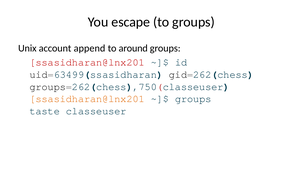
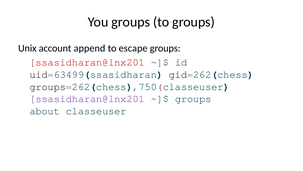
You escape: escape -> groups (131, 22)
around: around -> escape (133, 48)
ssasidharan@lnx201 colour: orange -> purple (87, 99)
taste: taste -> about (45, 111)
